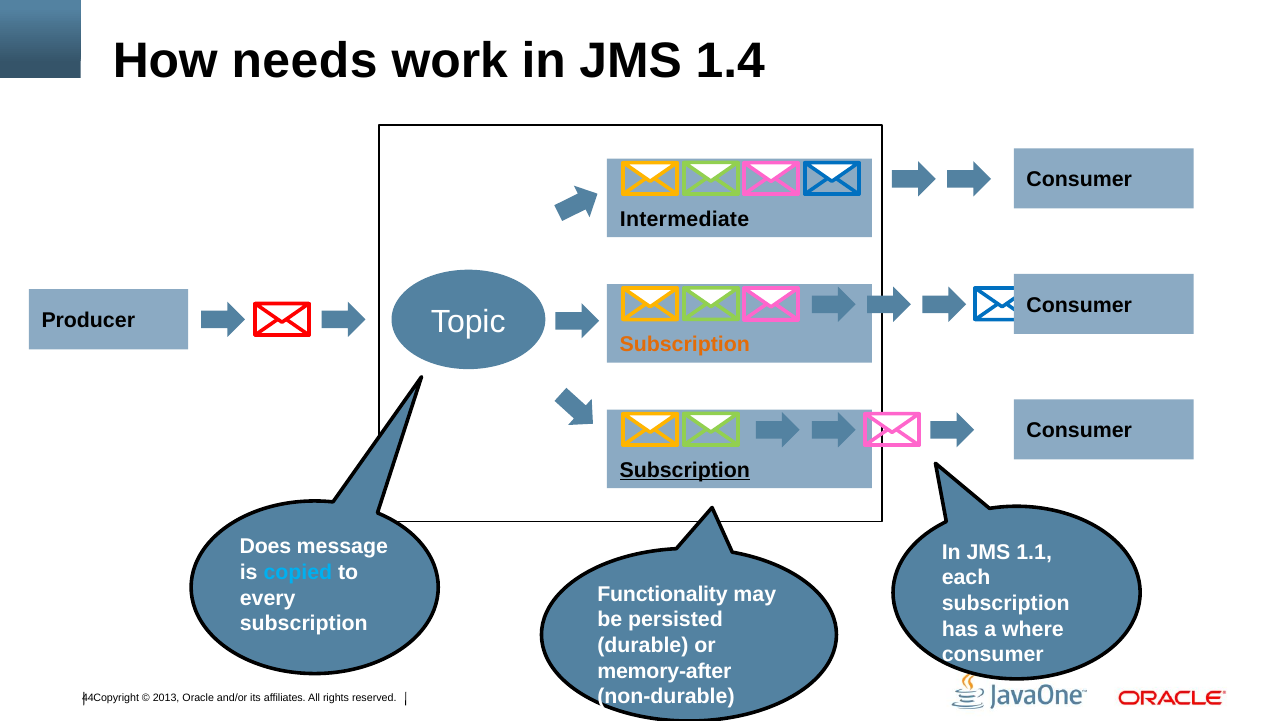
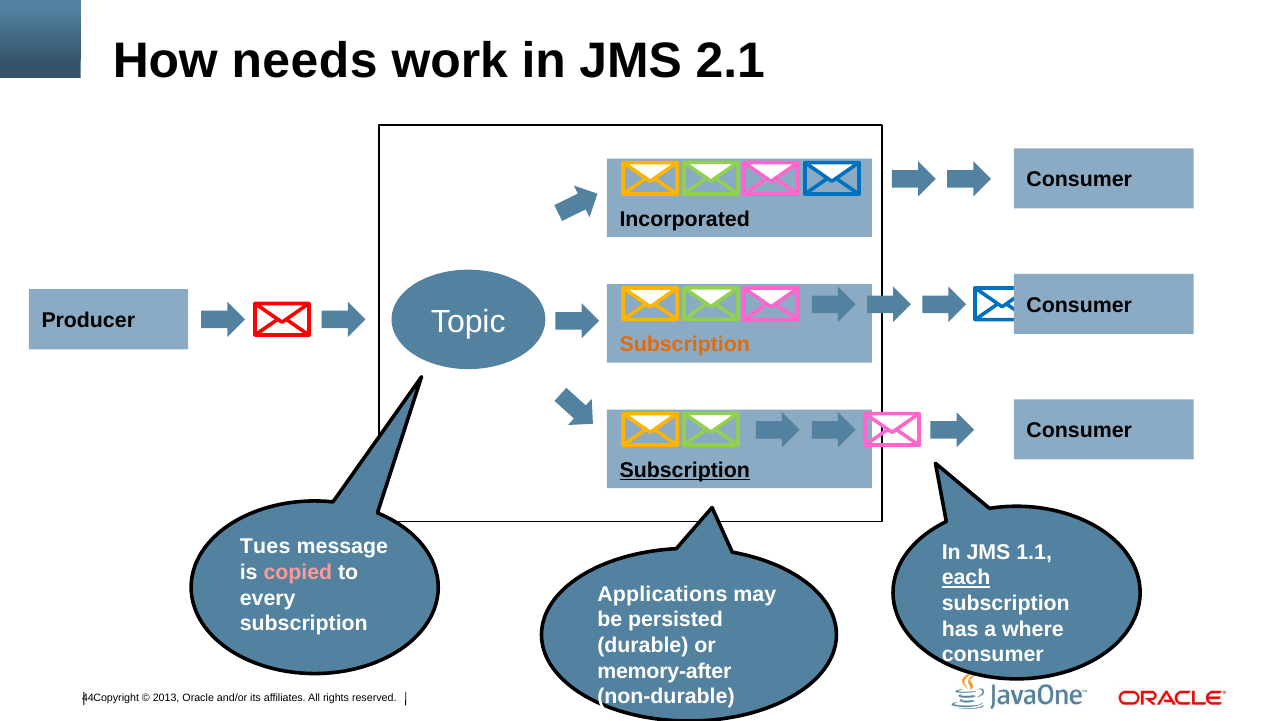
1.4: 1.4 -> 2.1 (730, 61)
Intermediate: Intermediate -> Incorporated (685, 219)
Does: Does -> Tues (265, 547)
copied colour: light blue -> pink (298, 573)
each underline: none -> present (966, 578)
Functionality: Functionality -> Applications (662, 594)
